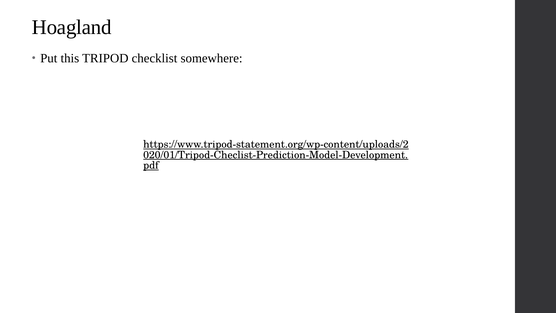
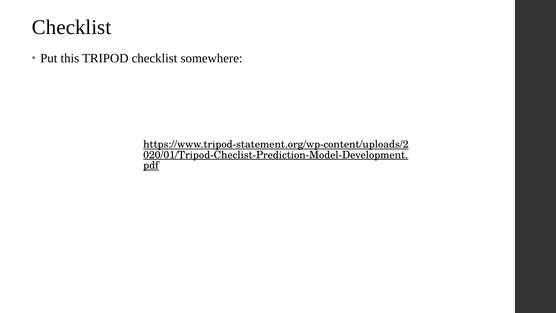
Hoagland: Hoagland -> Checklist (72, 27)
